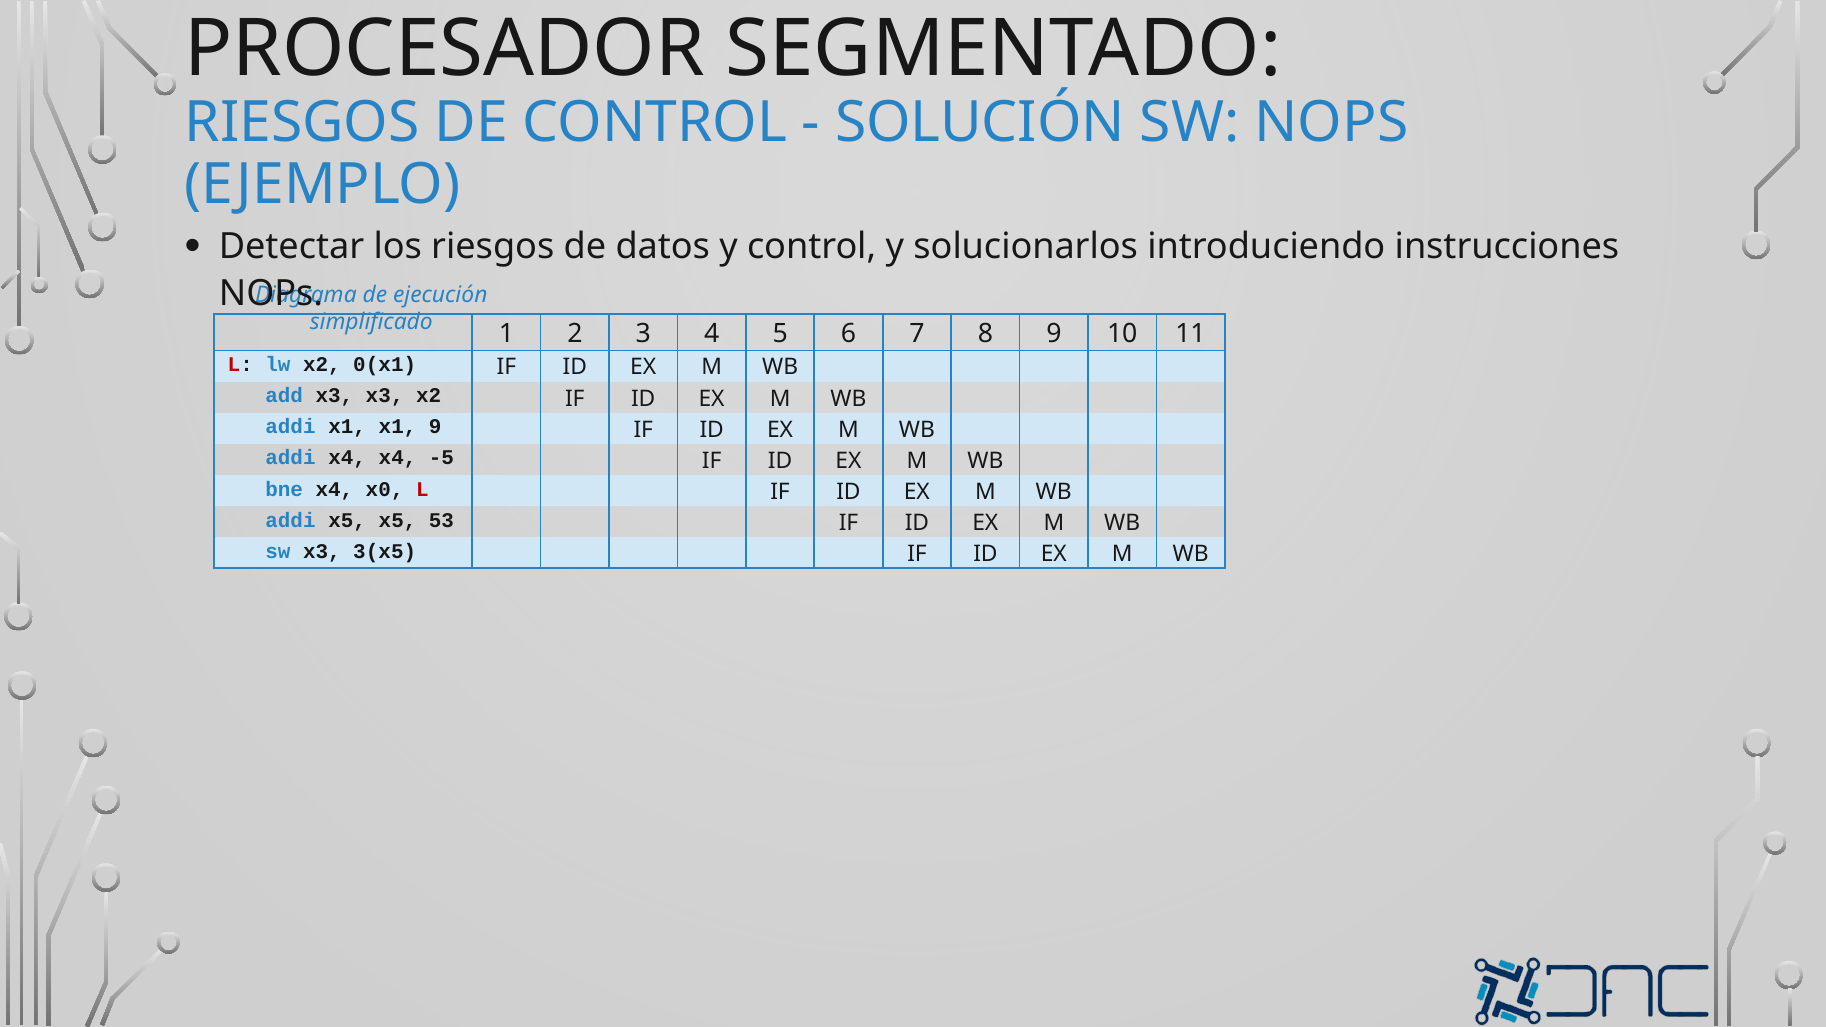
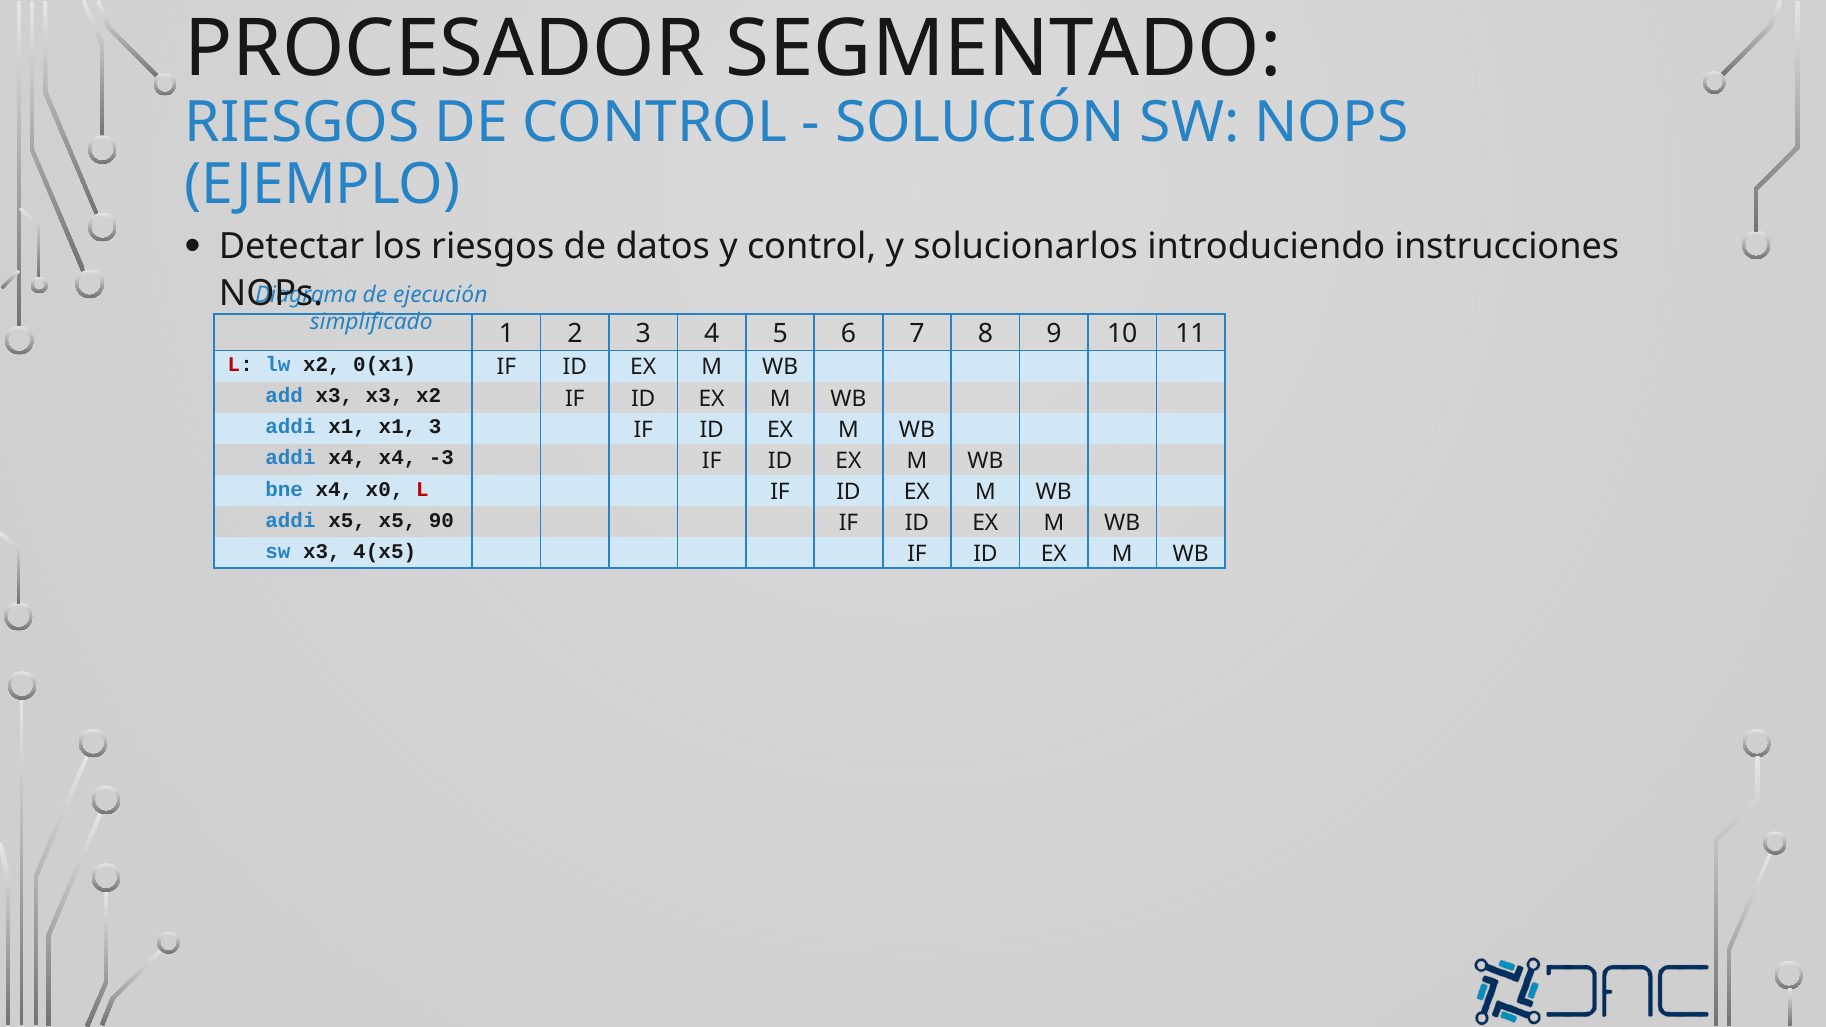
x1 9: 9 -> 3 (435, 427)
-5: -5 -> -3 (441, 458)
53: 53 -> 90 (441, 520)
3(x5: 3(x5 -> 4(x5 (385, 551)
